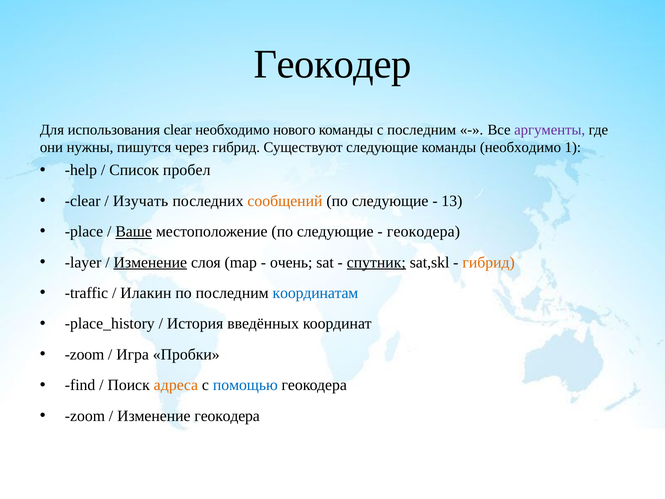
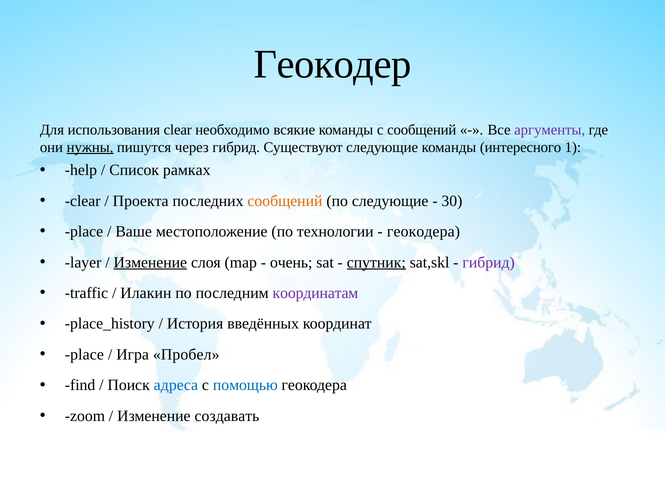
нового: нового -> всякие (294, 130)
с последним: последним -> сообщений (422, 130)
нужны underline: none -> present (90, 147)
команды необходимо: необходимо -> интересного (521, 147)
пробел: пробел -> рамках (187, 170)
Изучать: Изучать -> Проекта (141, 201)
13: 13 -> 30 (452, 201)
Ваше underline: present -> none (134, 232)
местоположение по следующие: следующие -> технологии (335, 232)
гибрид colour: orange -> purple (489, 262)
координатам colour: blue -> purple (315, 293)
zoom: zoom -> place (84, 354)
Пробки: Пробки -> Пробел (186, 354)
адреса colour: orange -> blue (176, 385)
Изменение геокодера: геокодера -> создавать (227, 416)
